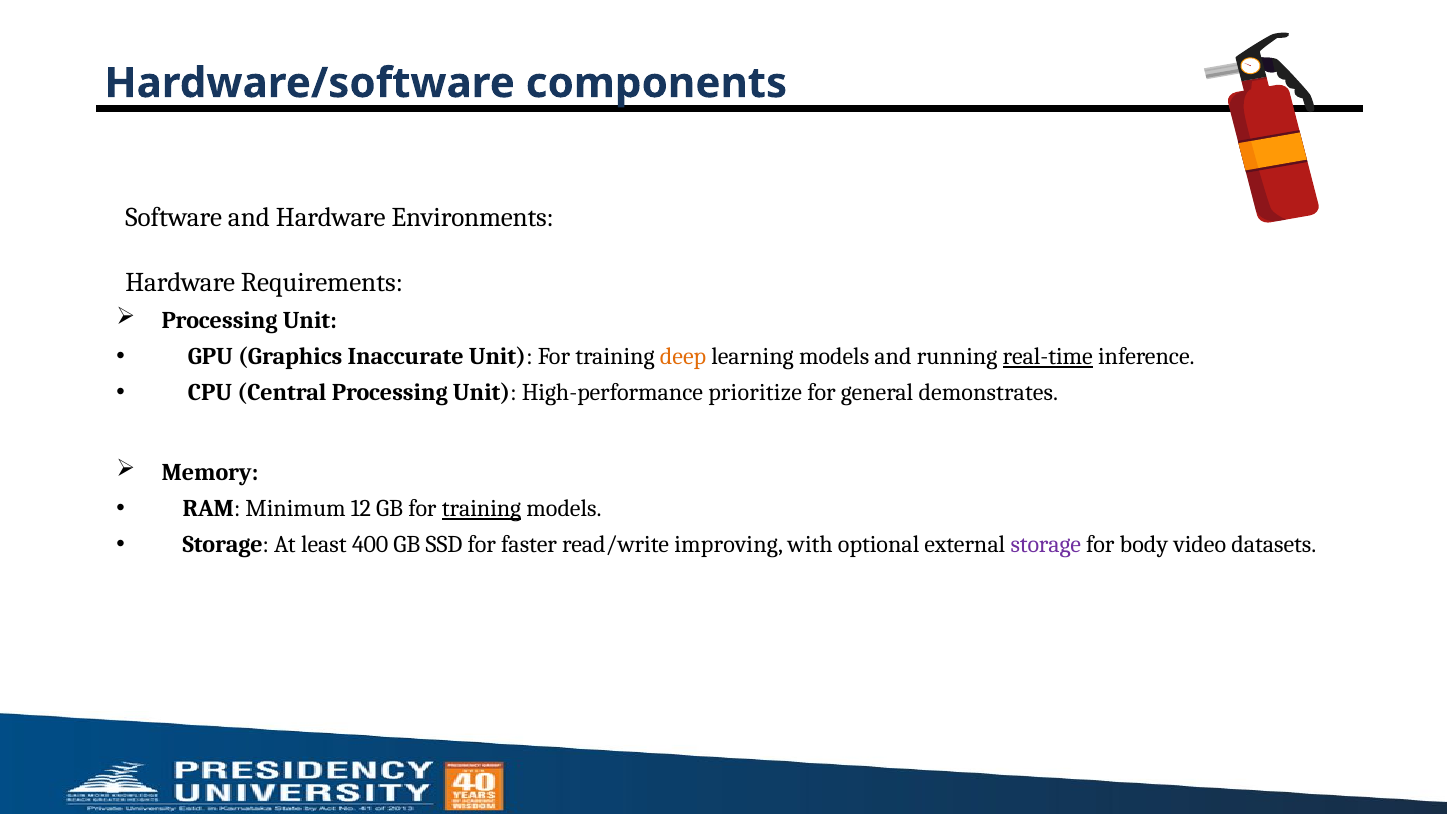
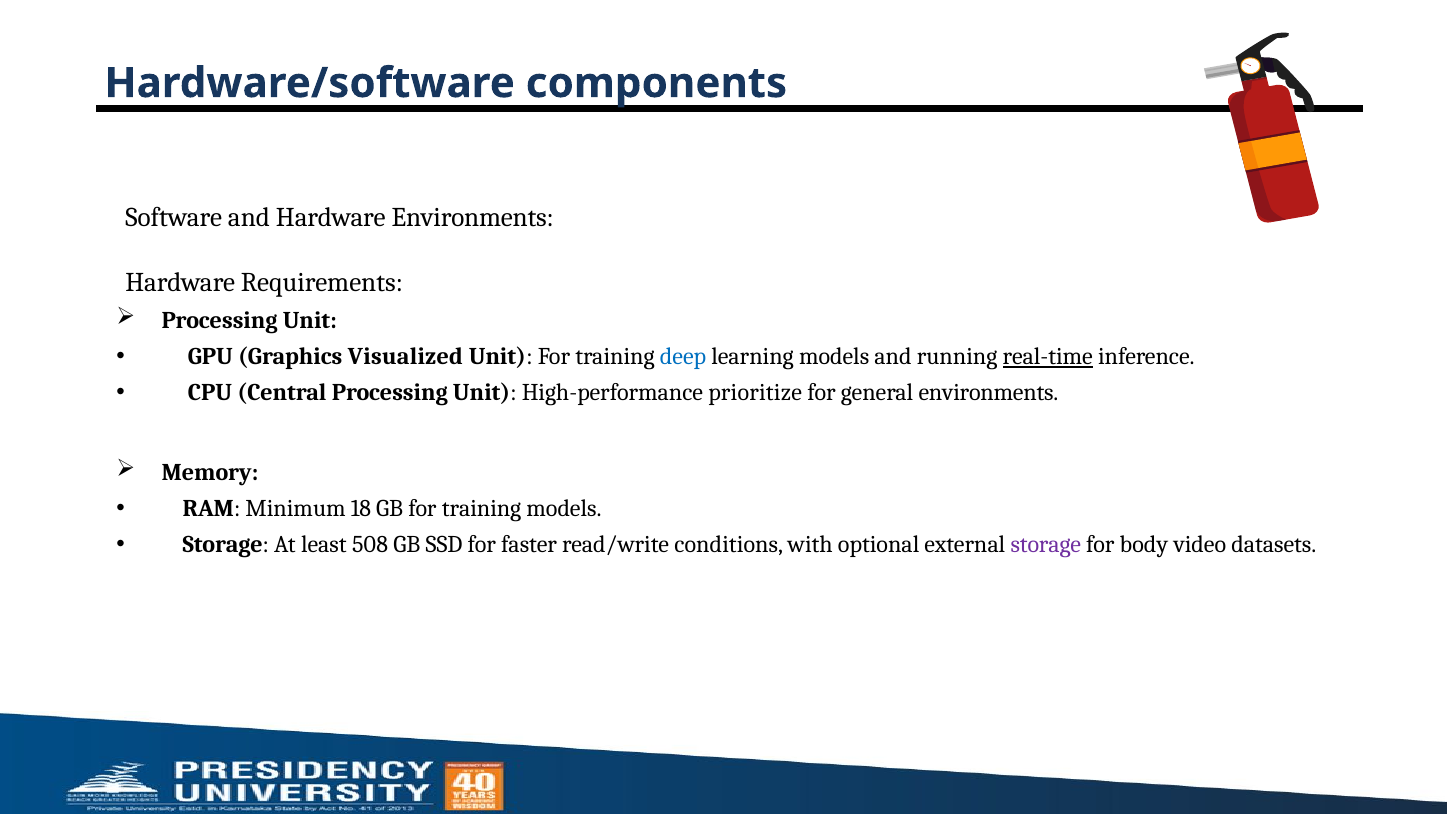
Inaccurate: Inaccurate -> Visualized (405, 357)
deep colour: orange -> blue (683, 357)
general demonstrates: demonstrates -> environments (988, 393)
12: 12 -> 18 (361, 508)
training underline: present -> none (482, 508)
400: 400 -> 508 (370, 545)
improving: improving -> conditions (729, 545)
